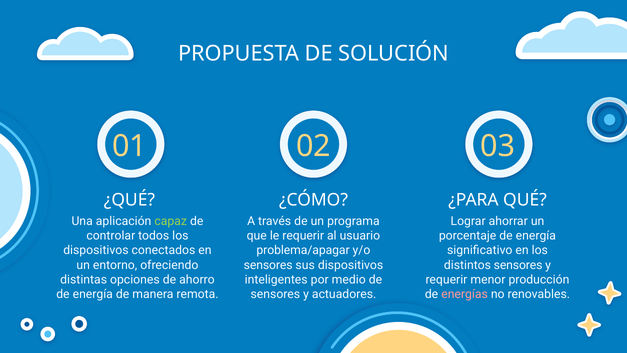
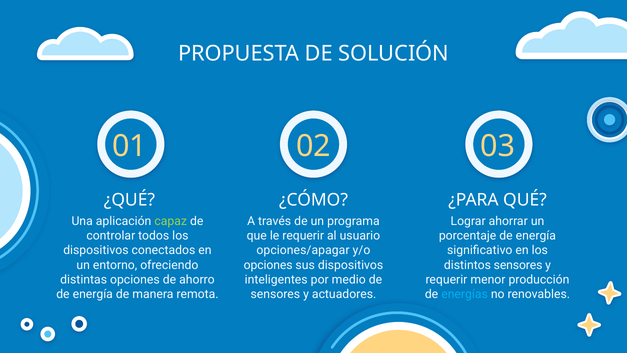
problema/apagar: problema/apagar -> opciones/apagar (303, 250)
sensores: sensores -> opciones (268, 265)
energías colour: pink -> light blue (465, 294)
